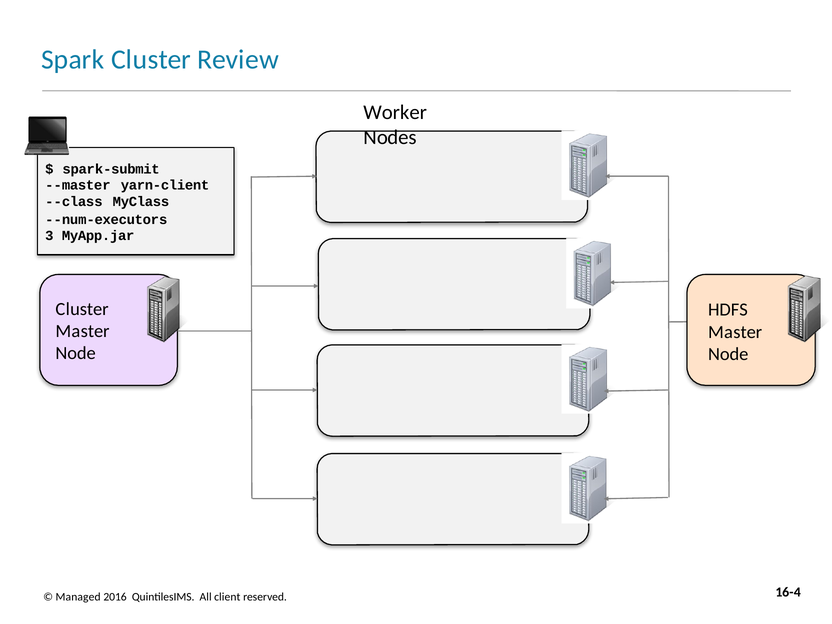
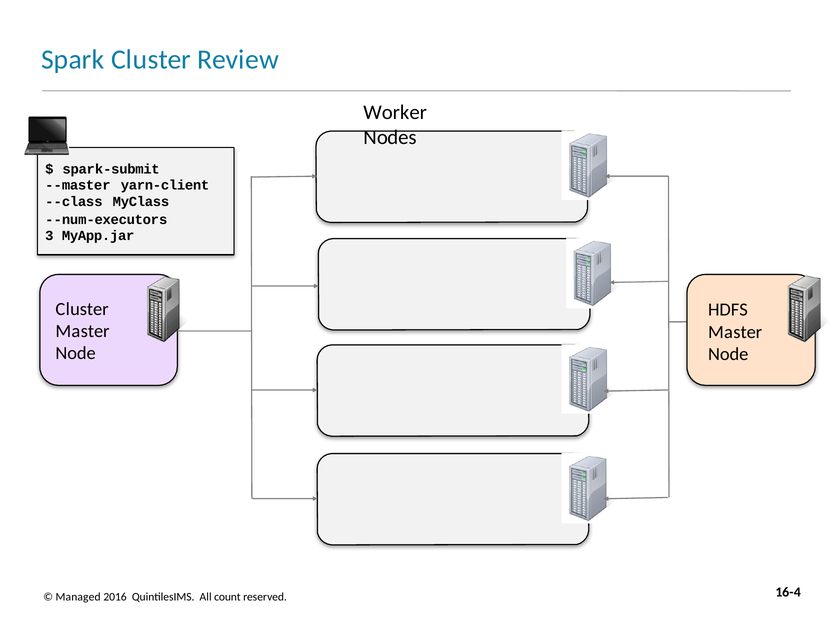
client: client -> count (227, 597)
